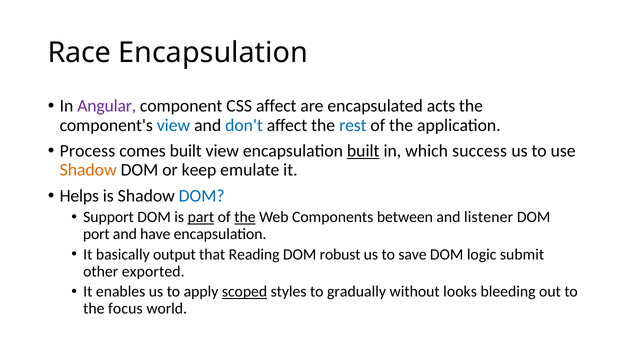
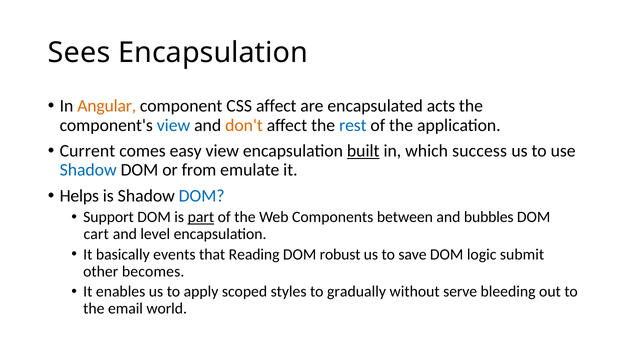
Race: Race -> Sees (79, 53)
Angular colour: purple -> orange (107, 106)
don't colour: blue -> orange (244, 125)
Process: Process -> Current (87, 151)
comes built: built -> easy (186, 151)
Shadow colour: orange -> blue (88, 170)
keep: keep -> from (199, 170)
the underline: present -> none (245, 217)
listener: listener -> bubbles (489, 217)
port: port -> cart (96, 234)
have: have -> level (155, 234)
output: output -> events (174, 254)
exported: exported -> becomes (153, 271)
scoped underline: present -> none (245, 291)
looks: looks -> serve (460, 291)
focus: focus -> email (125, 308)
